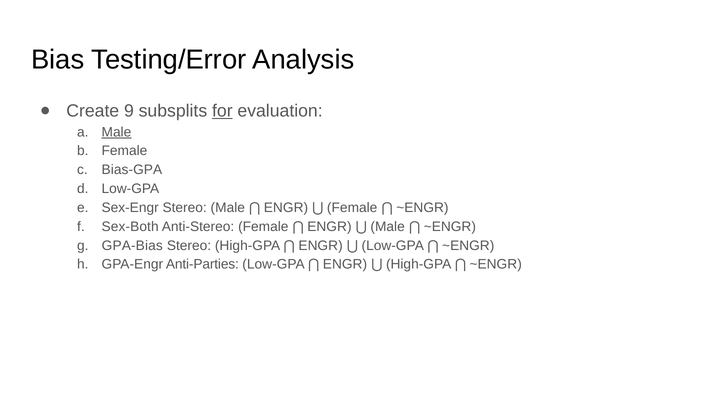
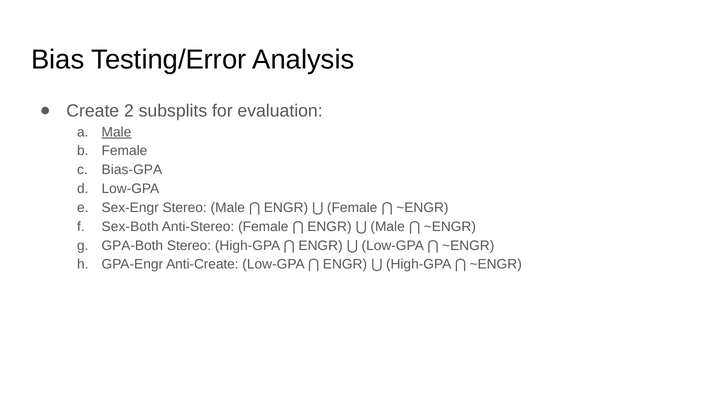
9: 9 -> 2 (129, 111)
for underline: present -> none (222, 111)
GPA-Bias: GPA-Bias -> GPA-Both (132, 245)
Anti-Parties: Anti-Parties -> Anti-Create (202, 264)
